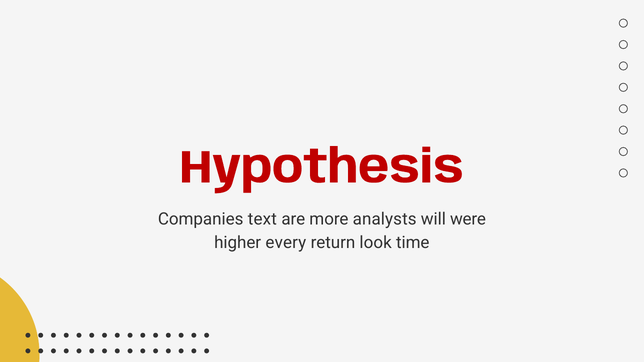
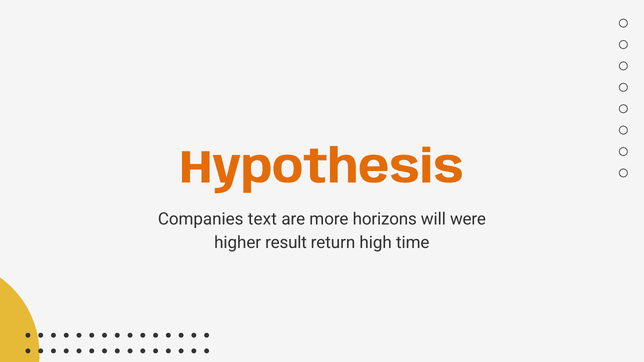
Hypothesis colour: red -> orange (322, 167)
analysts: analysts -> horizons (385, 219)
every: every -> result (286, 243)
look: look -> high (376, 243)
